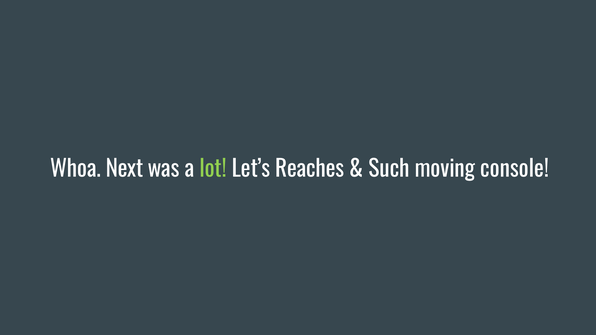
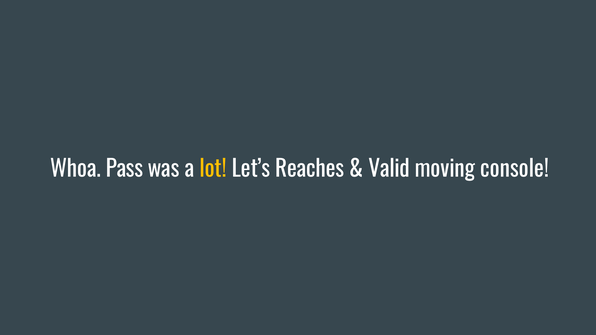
Next: Next -> Pass (124, 169)
lot colour: light green -> yellow (213, 169)
Such: Such -> Valid (389, 169)
